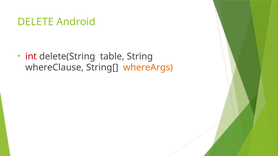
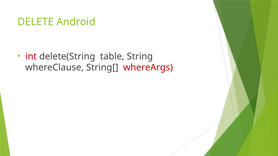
whereArgs colour: orange -> red (148, 68)
